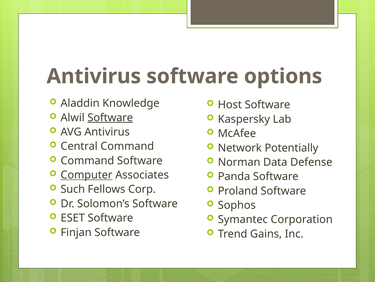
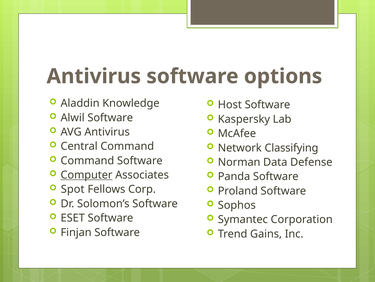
Software underline: present -> none (110, 117)
Potentially: Potentially -> Classifying (291, 148)
Such: Such -> Spot (73, 189)
